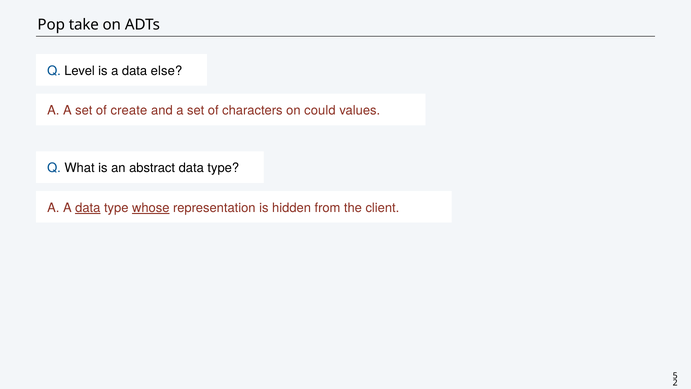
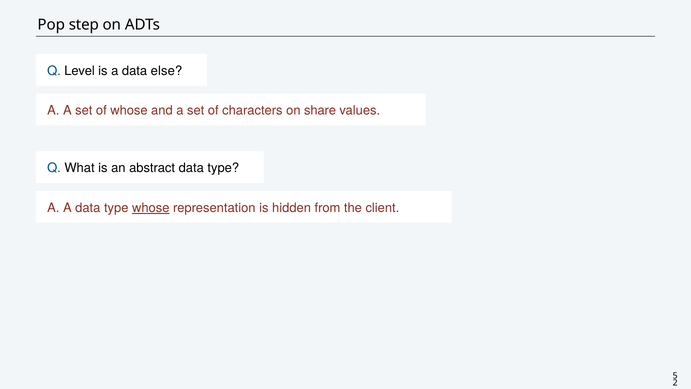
take: take -> step (84, 25)
of create: create -> whose (129, 110)
could: could -> share (320, 110)
data underline: present -> none (88, 208)
